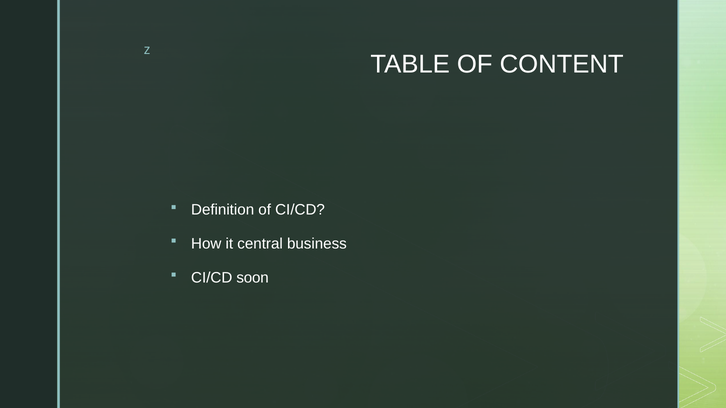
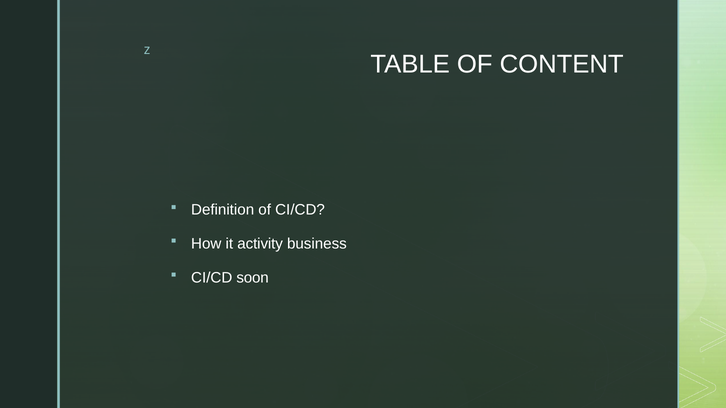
central: central -> activity (260, 244)
